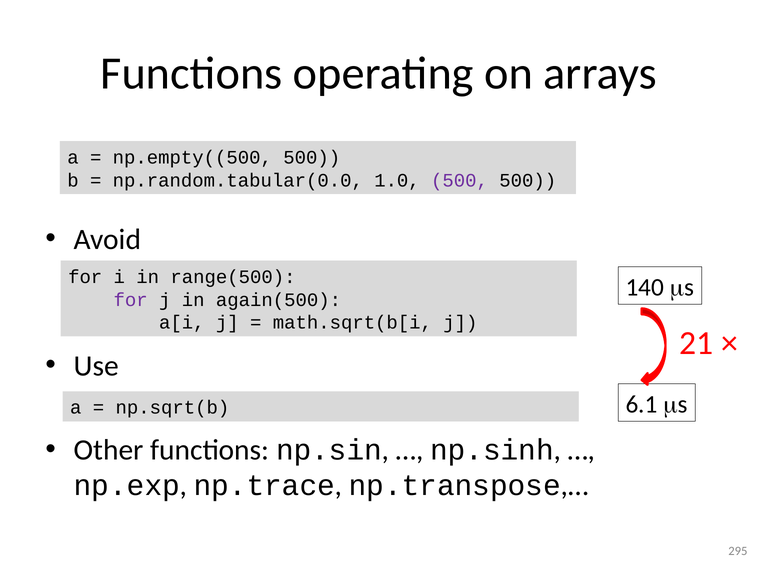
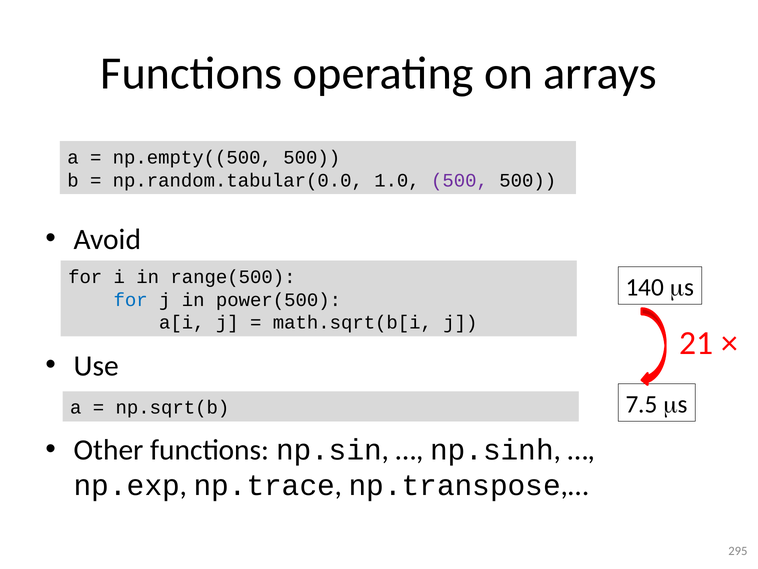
for colour: purple -> blue (131, 300)
again(500: again(500 -> power(500 (278, 300)
6.1: 6.1 -> 7.5 (642, 404)
